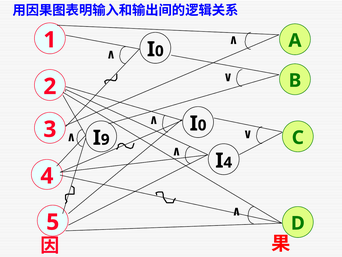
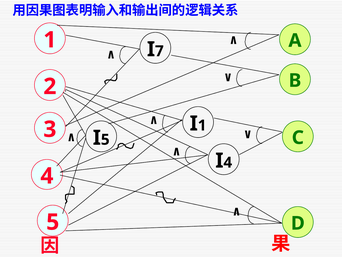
0: 0 -> 7 (159, 51)
0: 0 -> 1 (202, 125)
9: 9 -> 5 (105, 139)
